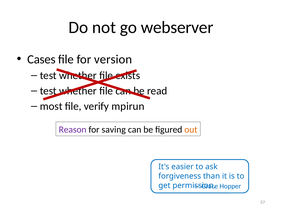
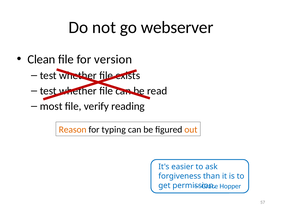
Cases: Cases -> Clean (41, 59)
mpirun: mpirun -> reading (128, 106)
Reason colour: purple -> orange (73, 129)
saving: saving -> typing (114, 129)
